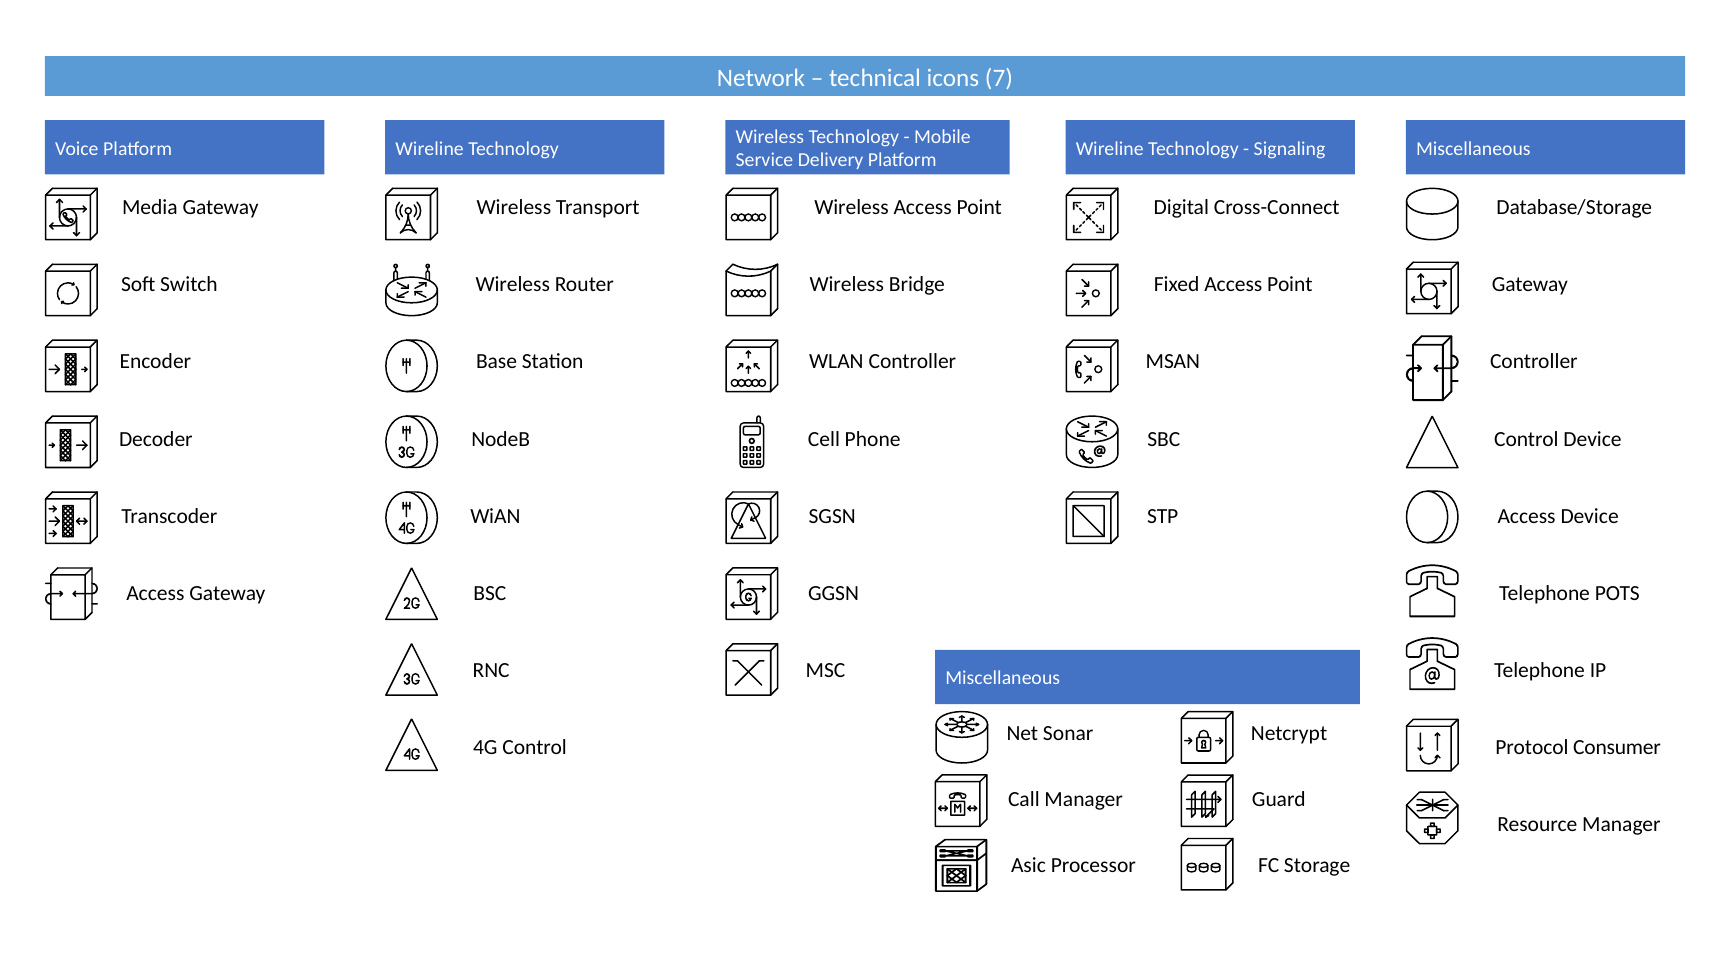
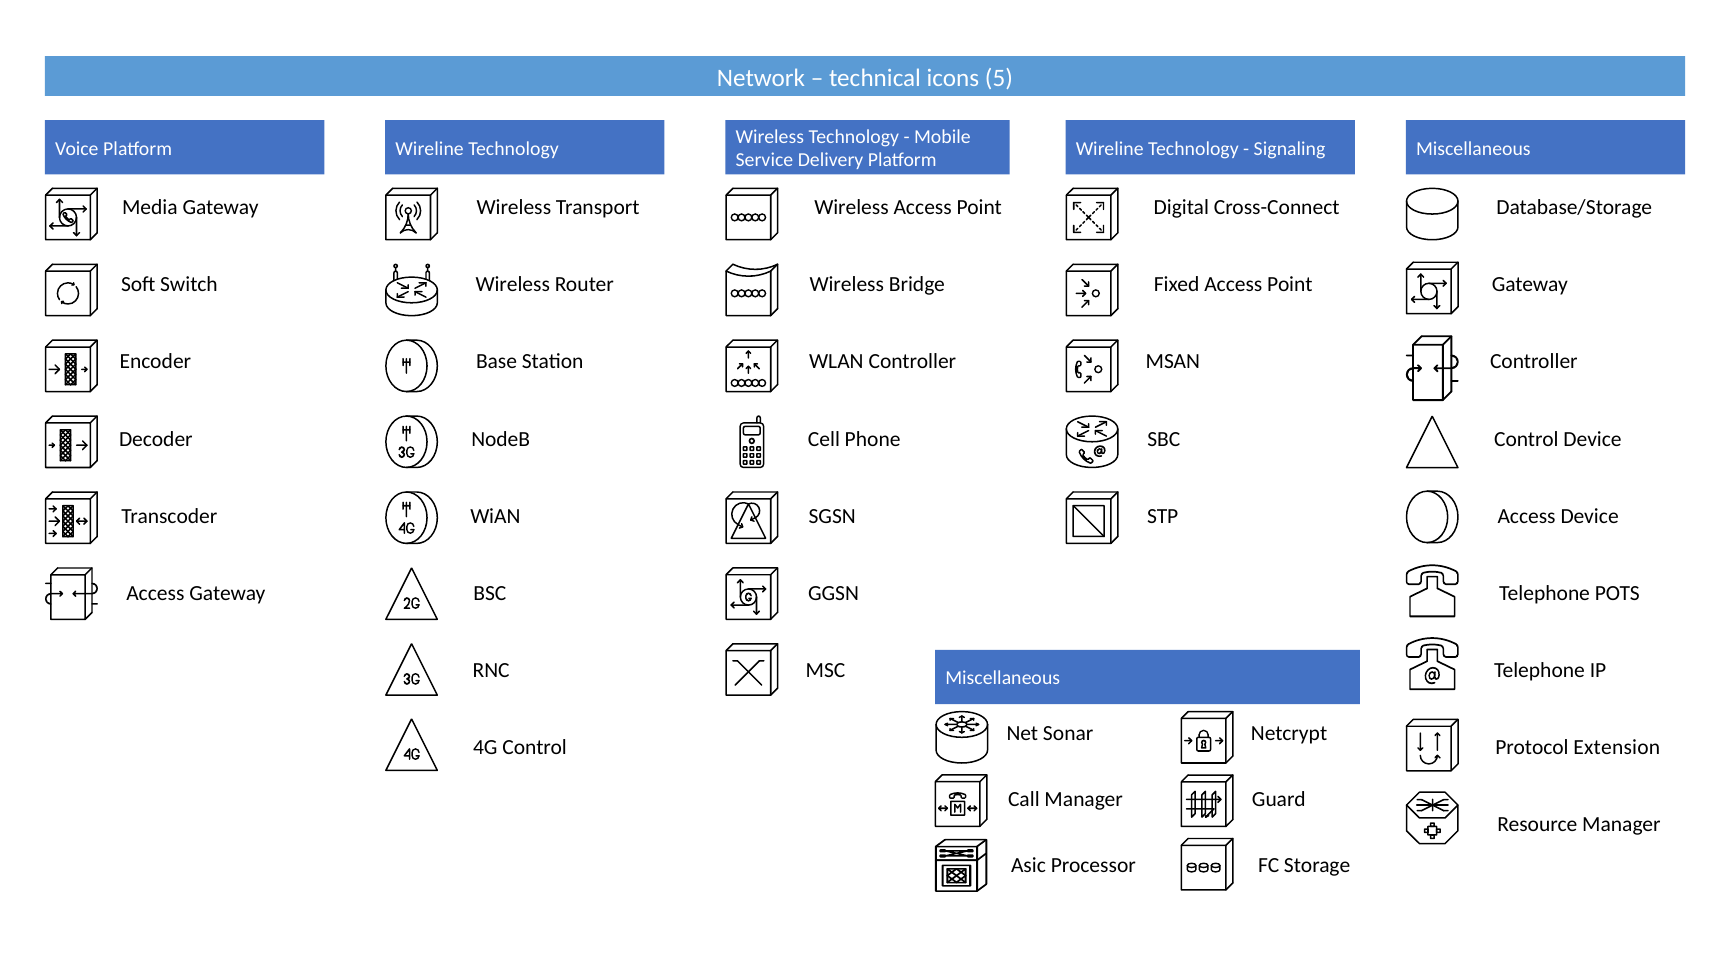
7: 7 -> 5 (999, 78)
Consumer: Consumer -> Extension (1617, 748)
